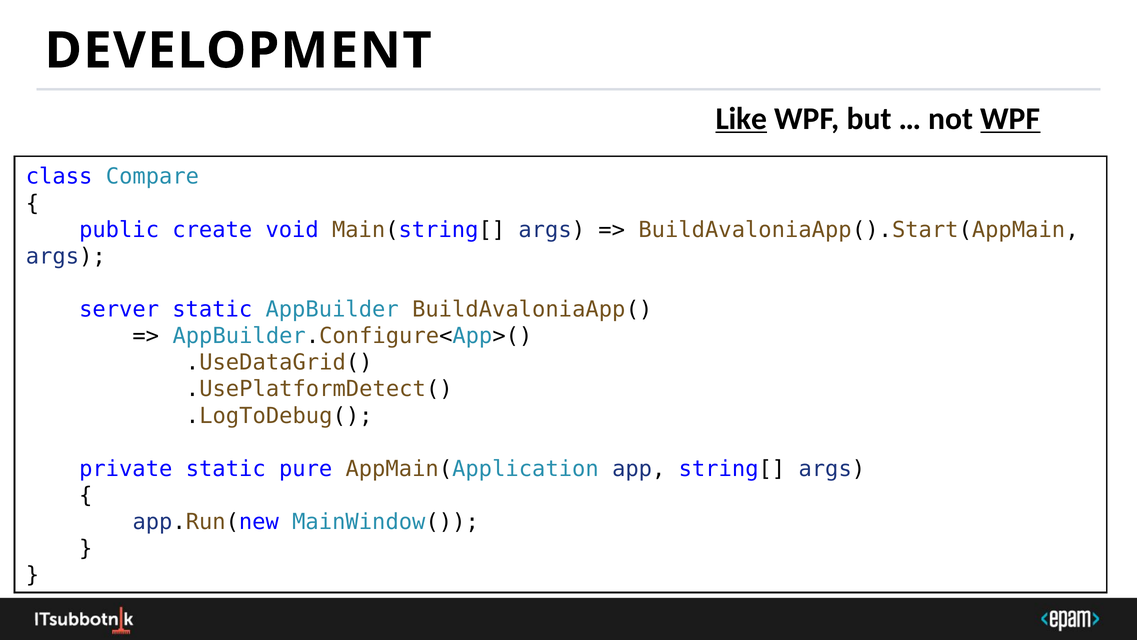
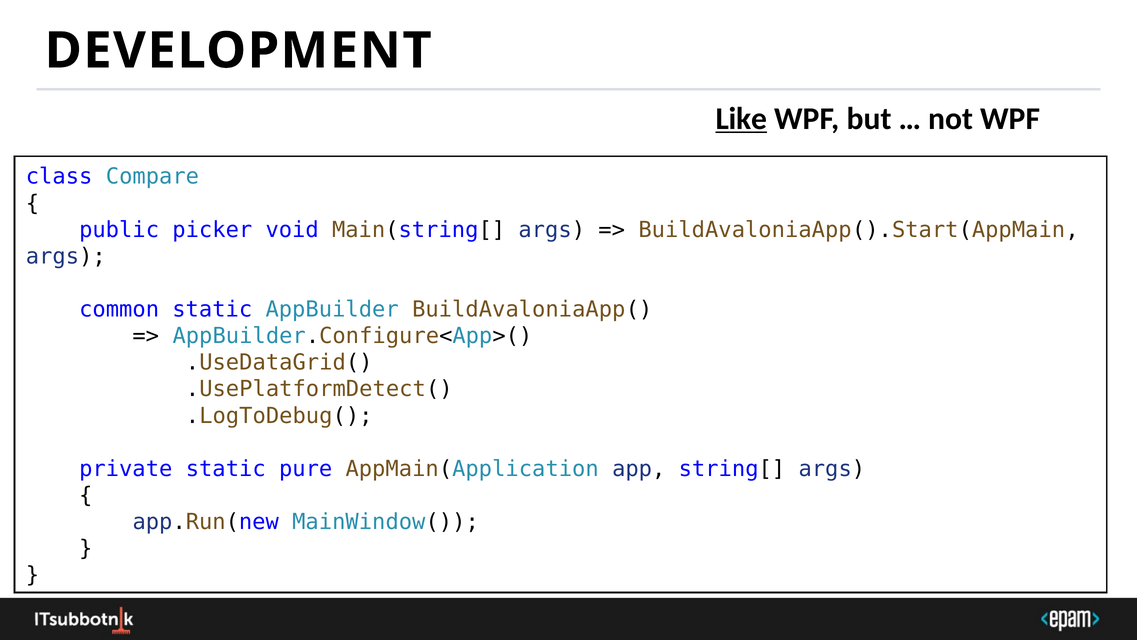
WPF underline: present -> none (1010, 119)
create: create -> picker (212, 230)
server: server -> common (119, 309)
